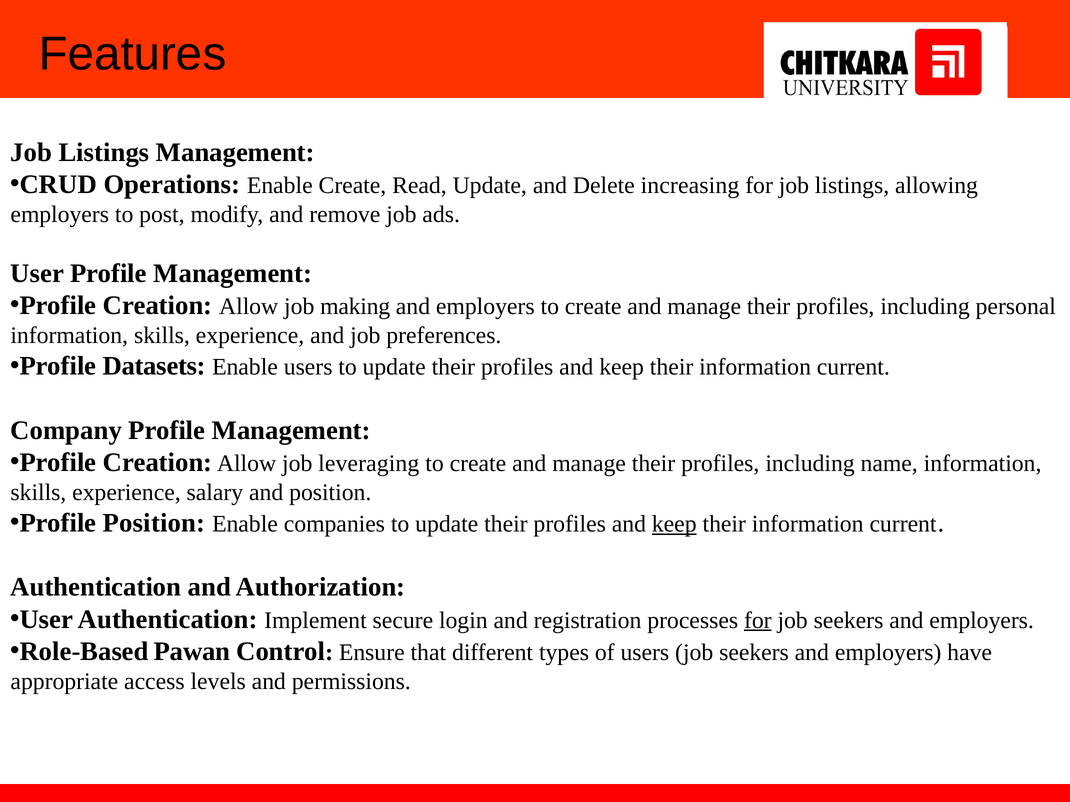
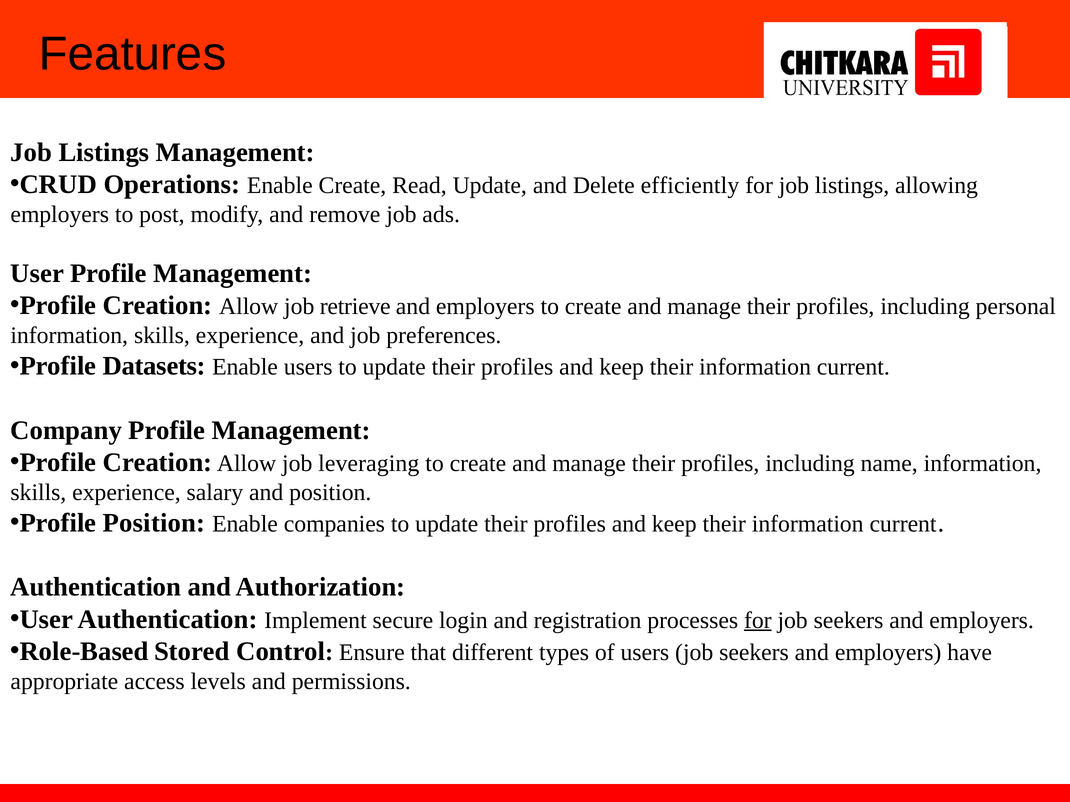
increasing: increasing -> efficiently (690, 185)
making: making -> retrieve (355, 307)
keep underline: present -> none (674, 524)
Pawan: Pawan -> Stored (192, 652)
